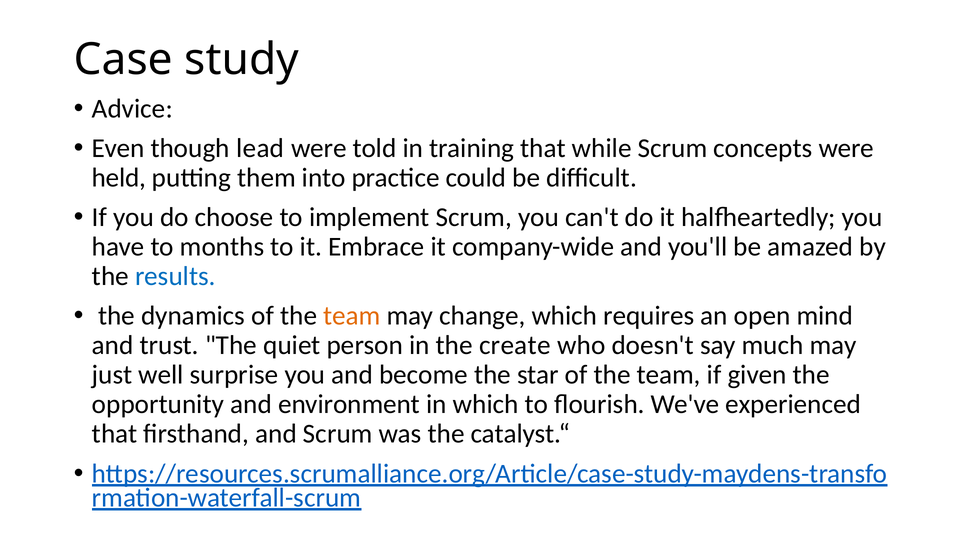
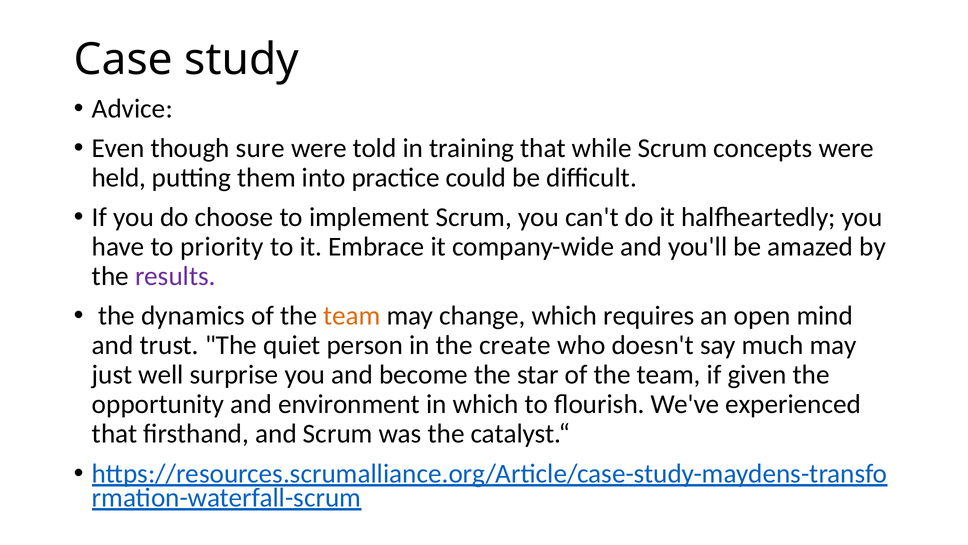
lead: lead -> sure (260, 148)
months: months -> priority (222, 247)
results colour: blue -> purple (175, 276)
